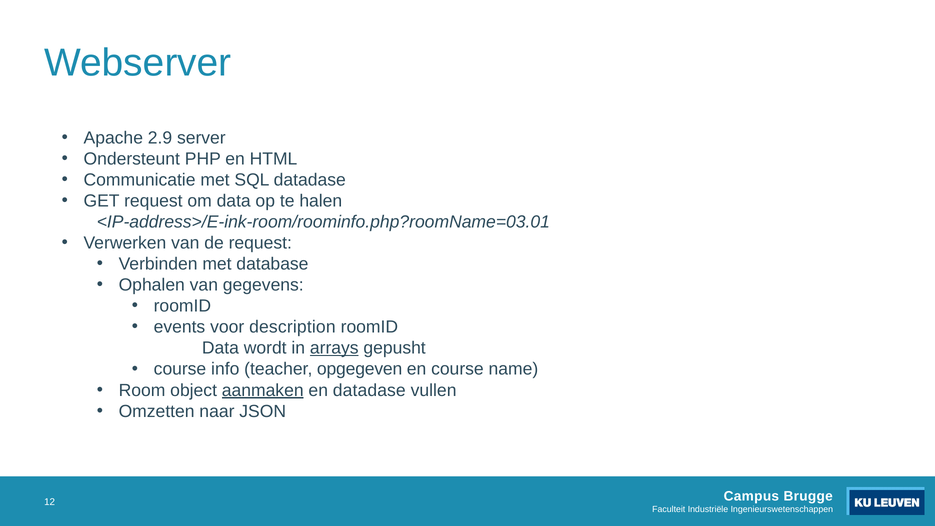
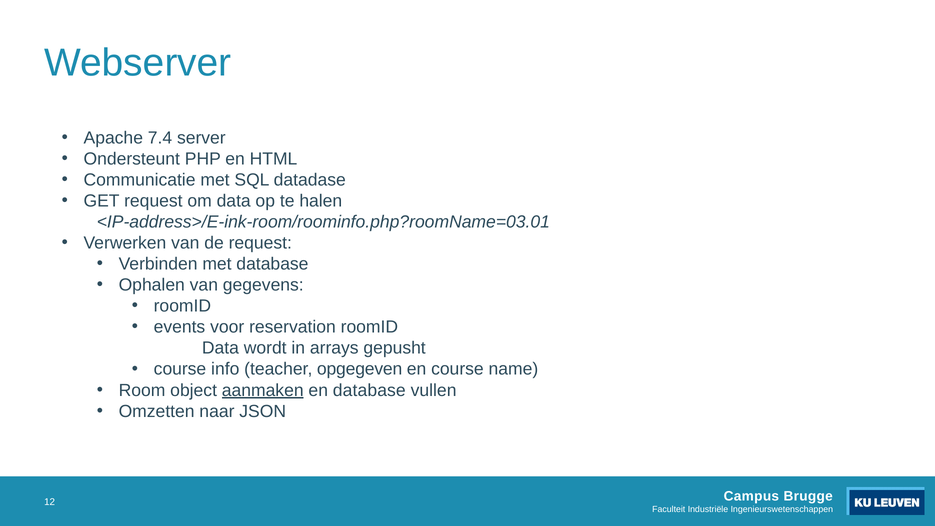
2.9: 2.9 -> 7.4 (160, 138)
description: description -> reservation (292, 327)
arrays underline: present -> none (334, 348)
en datadase: datadase -> database (369, 390)
